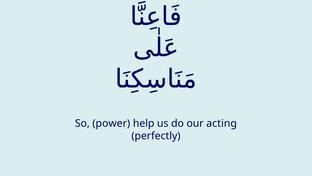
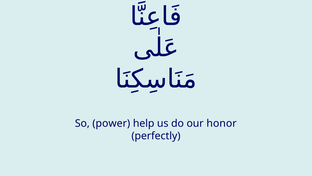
acting: acting -> honor (222, 123)
